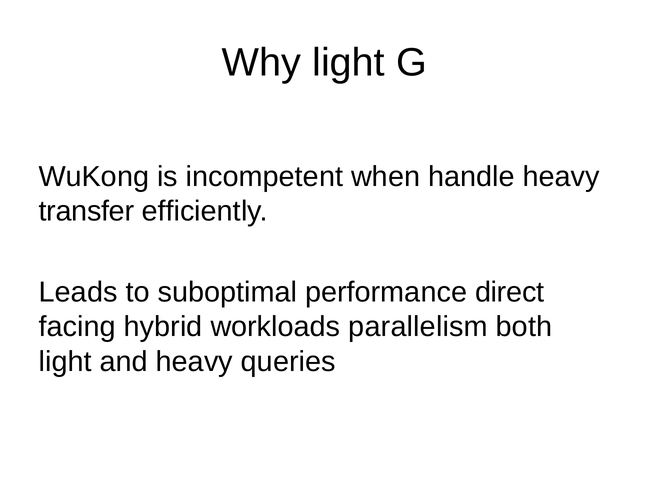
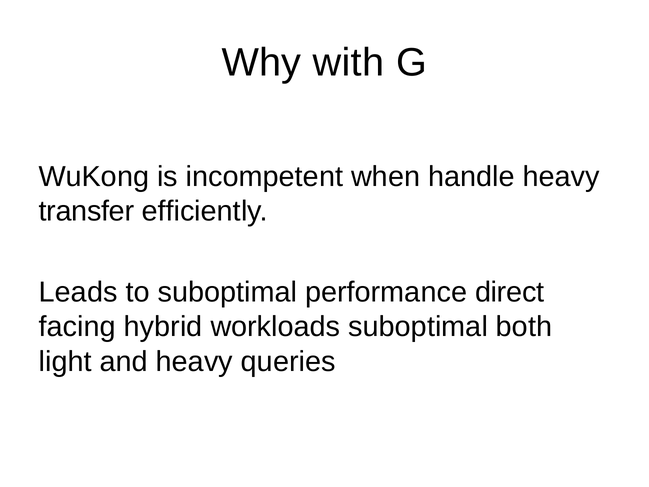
Why light: light -> with (348, 63)
workloads parallelism: parallelism -> suboptimal (418, 327)
